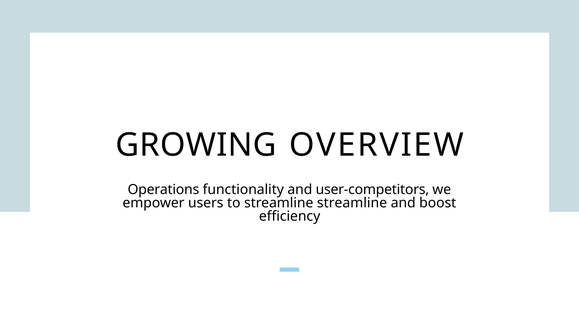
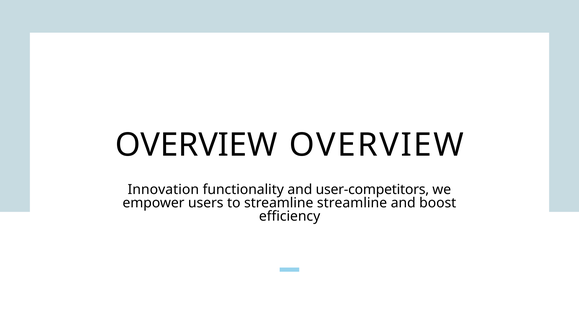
GROWING: GROWING -> OVERVIEW (196, 145)
Operations: Operations -> Innovation (163, 189)
